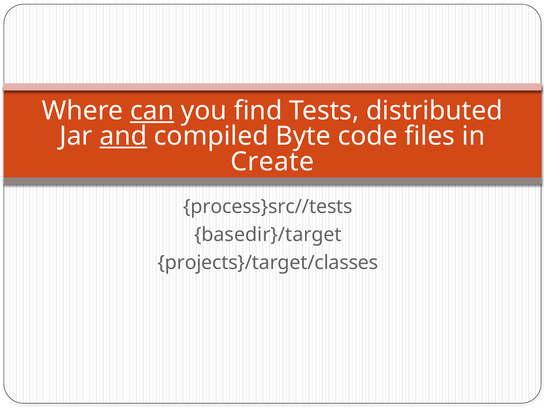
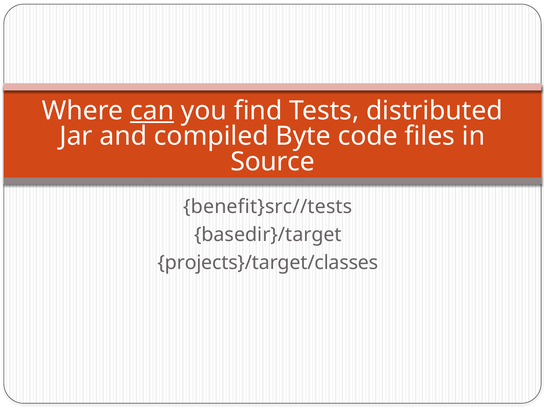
and underline: present -> none (123, 136)
Create: Create -> Source (273, 162)
process}src//tests: process}src//tests -> benefit}src//tests (268, 207)
